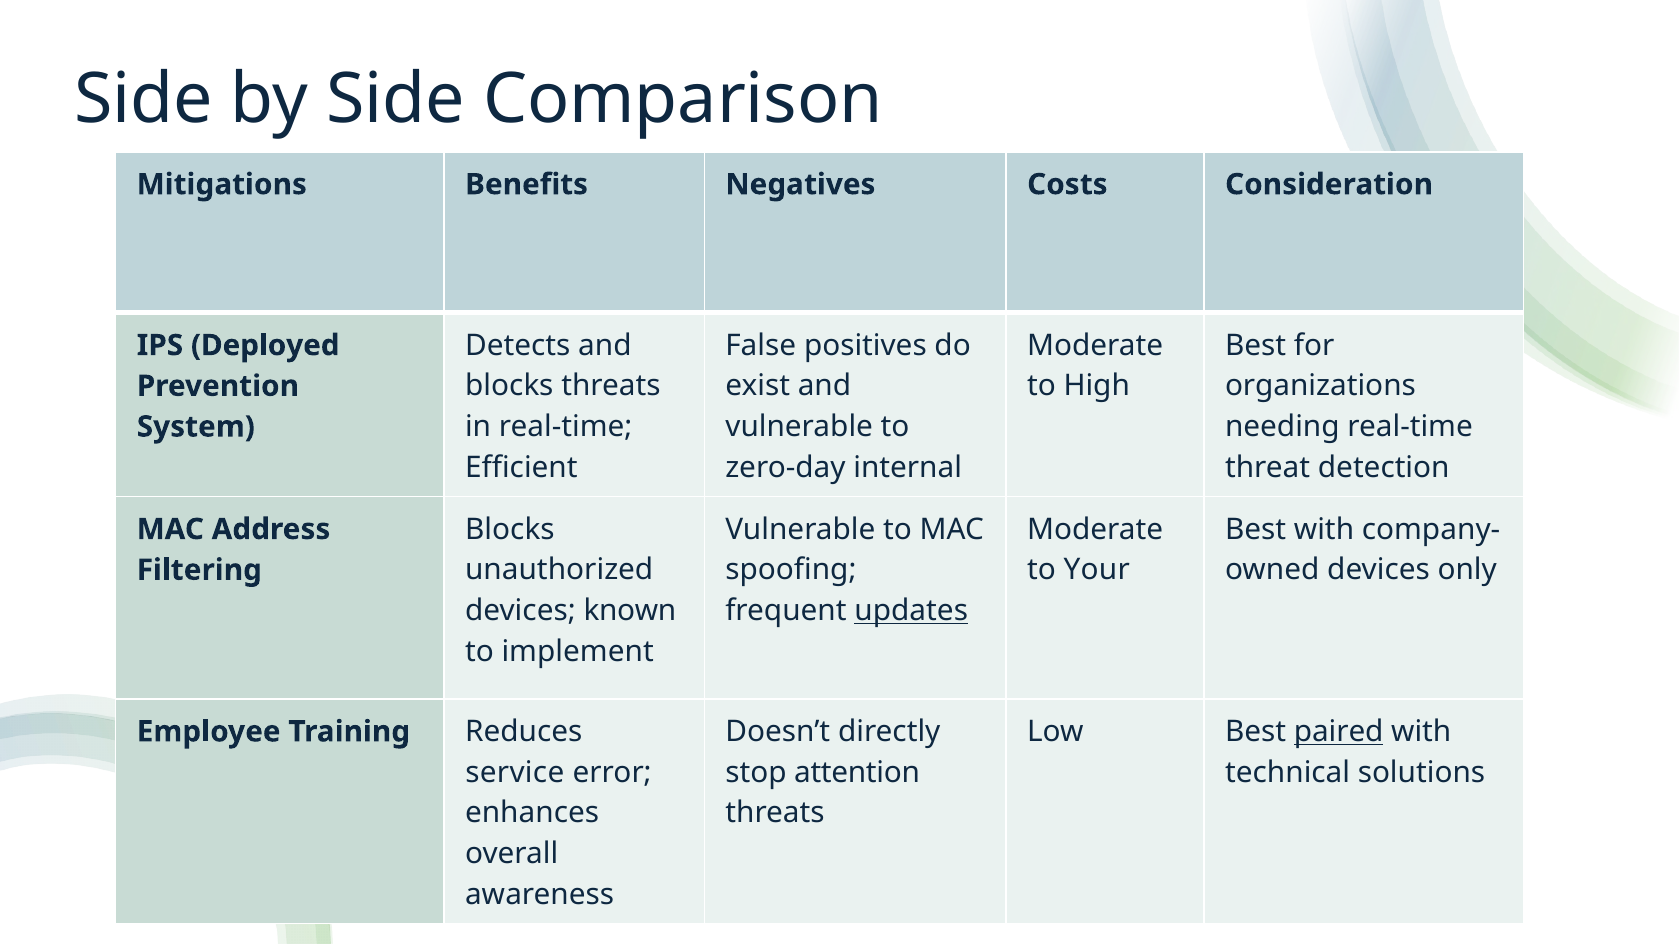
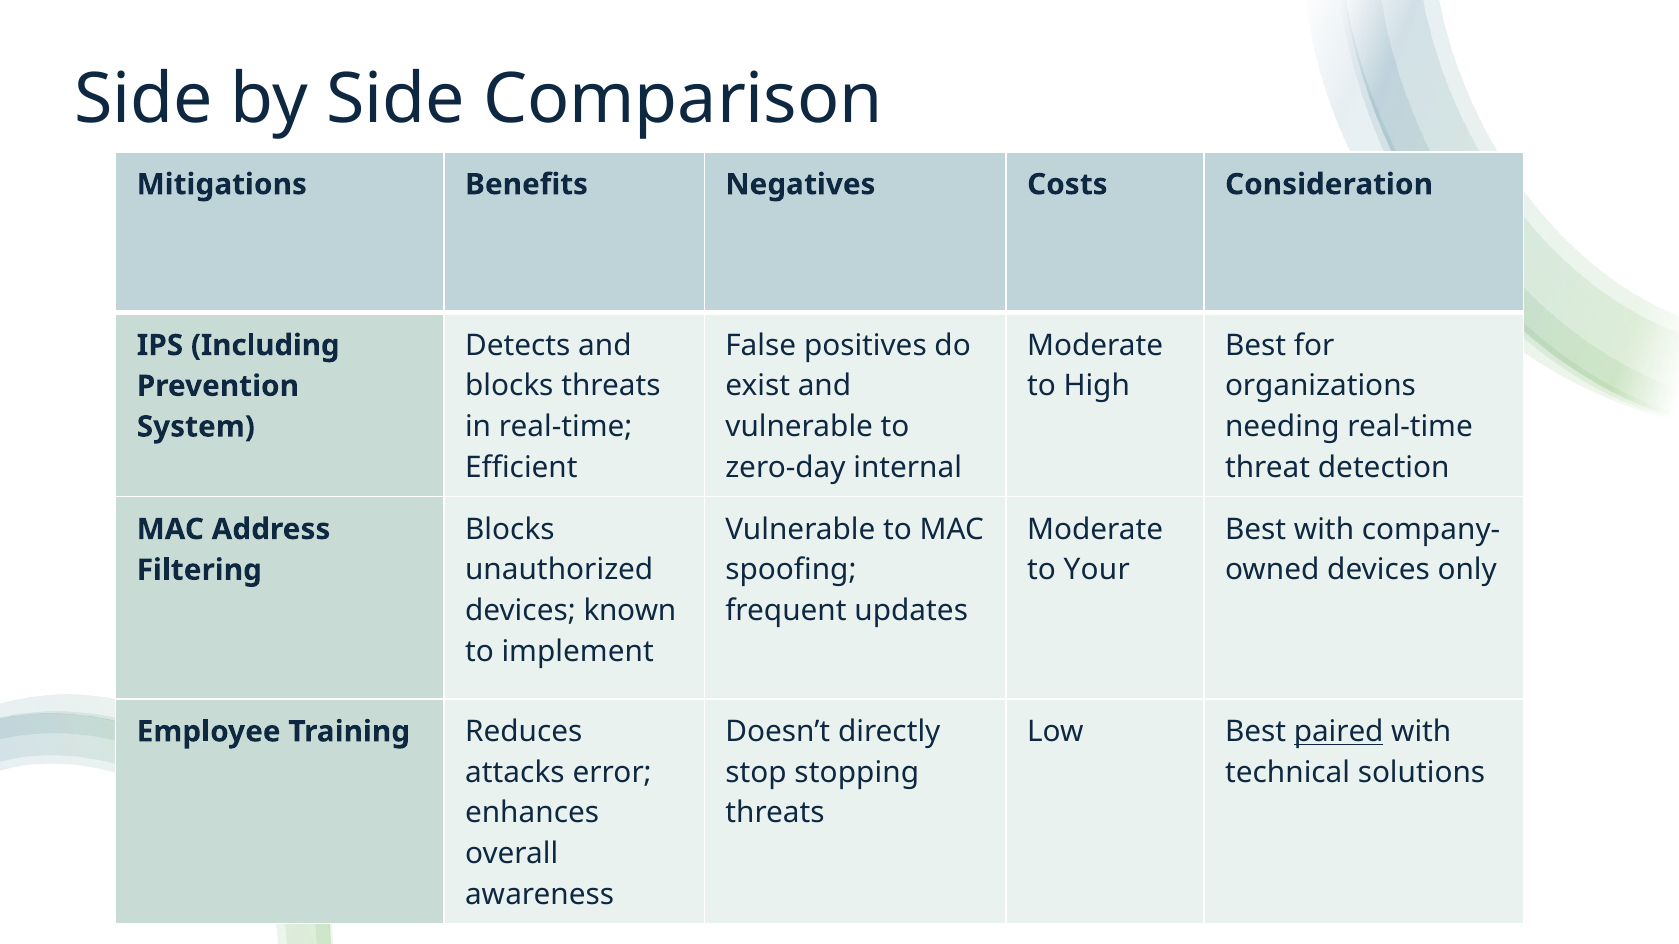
Deployed: Deployed -> Including (265, 346)
updates underline: present -> none (911, 611)
service: service -> attacks (515, 773)
attention: attention -> stopping (857, 773)
